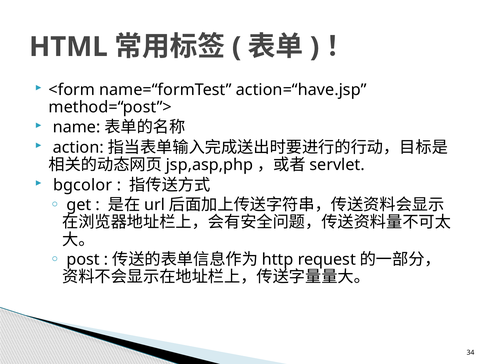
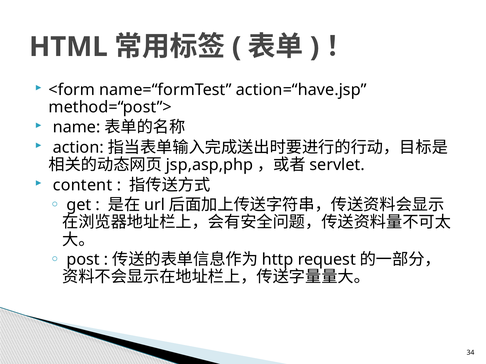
bgcolor: bgcolor -> content (83, 185)
